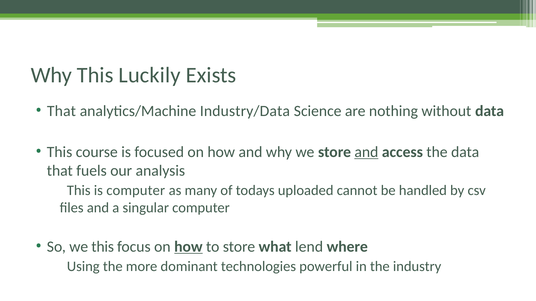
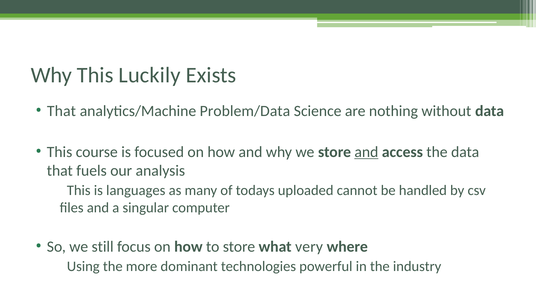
Industry/Data: Industry/Data -> Problem/Data (245, 111)
is computer: computer -> languages (136, 191)
we this: this -> still (103, 247)
how underline: present -> none (188, 247)
lend: lend -> very (309, 247)
